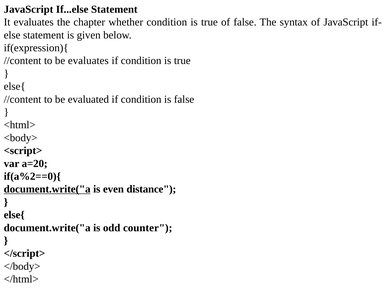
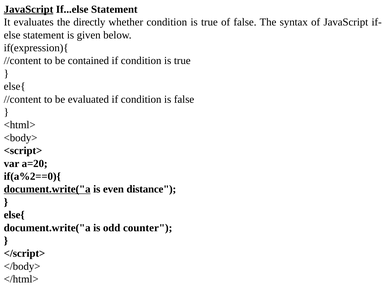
JavaScript underline: none -> present (29, 9)
chapter: chapter -> directly (89, 22)
be evaluates: evaluates -> contained (88, 61)
